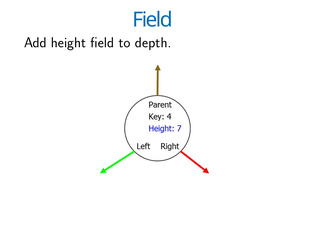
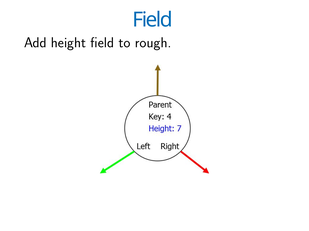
depth: depth -> rough (153, 43)
